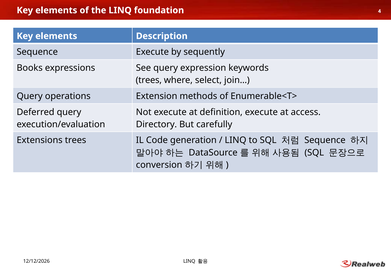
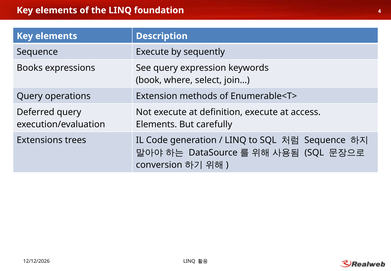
trees: trees -> book (149, 80)
Directory: Directory -> Elements (156, 124)
